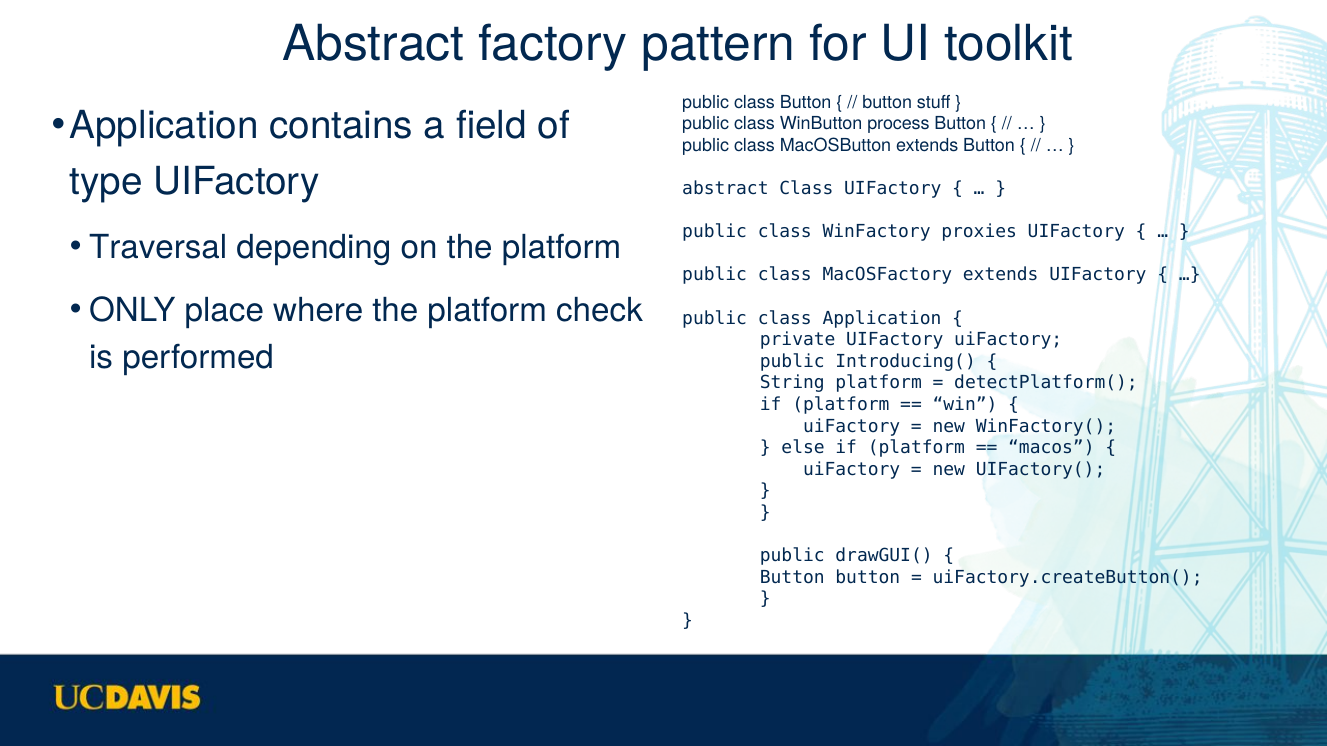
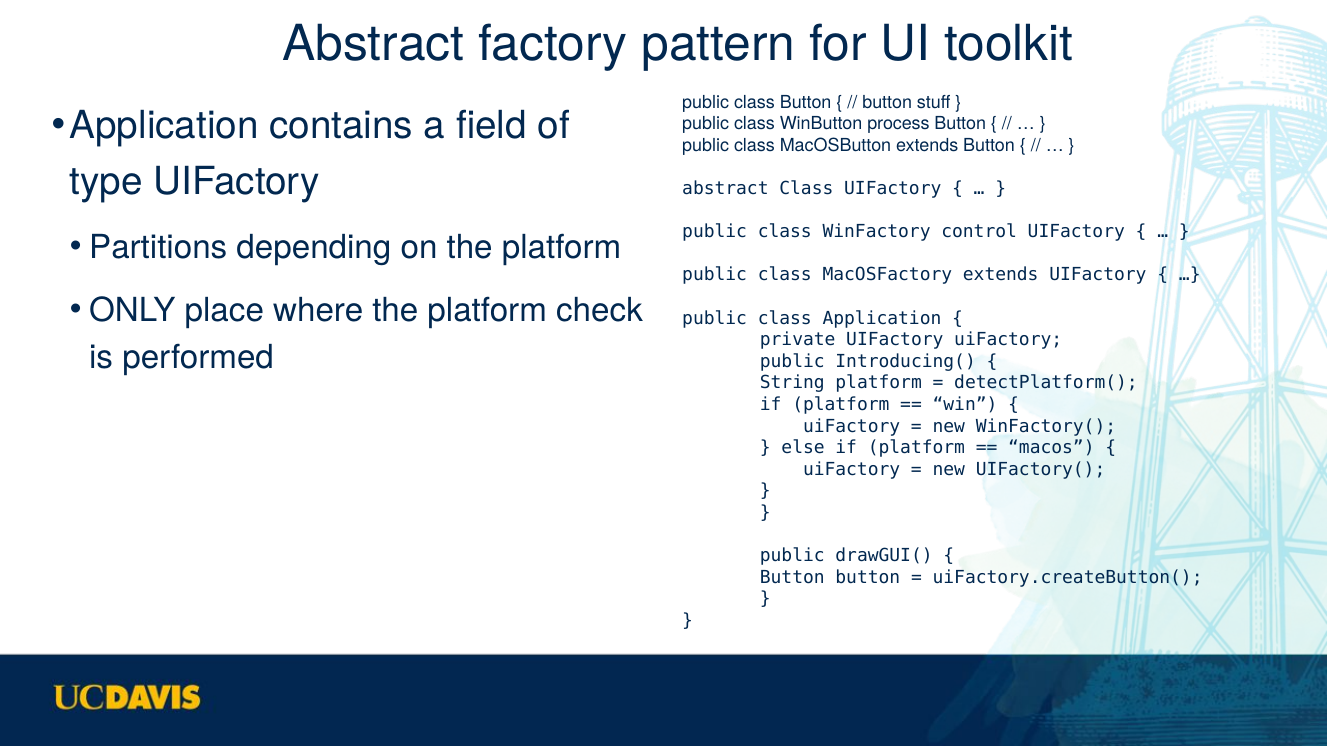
proxies: proxies -> control (979, 232)
Traversal: Traversal -> Partitions (158, 247)
